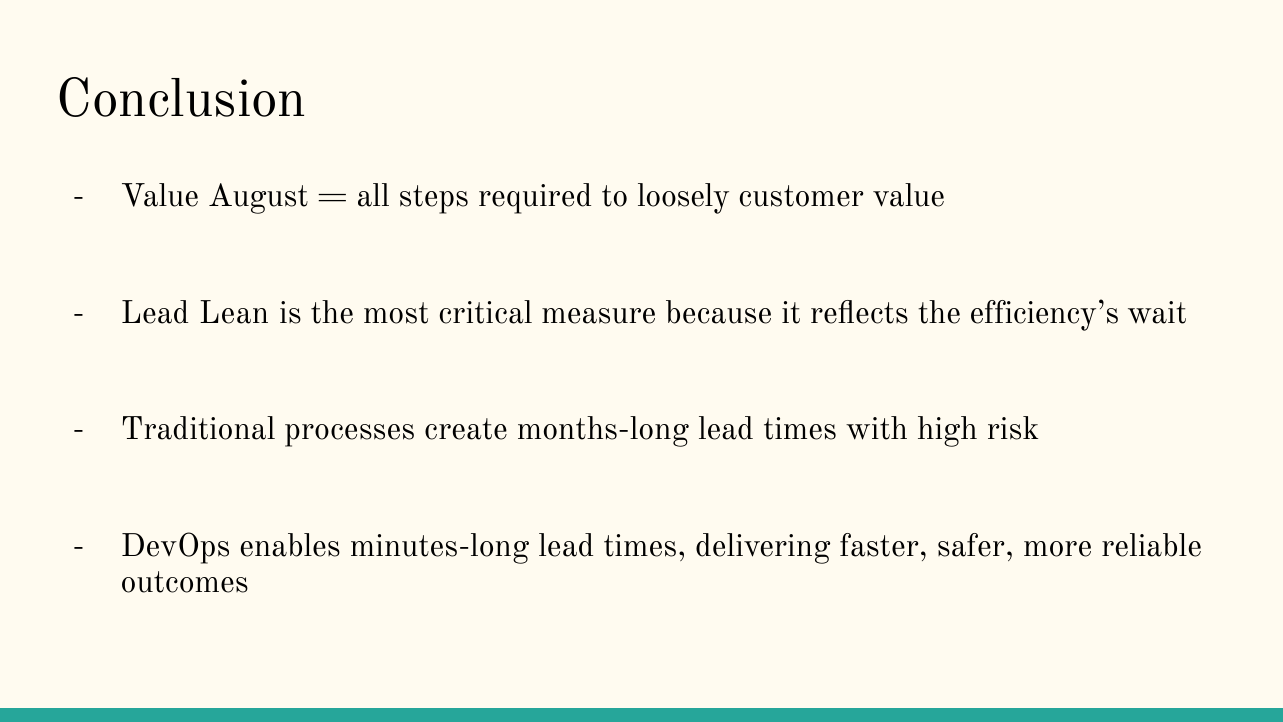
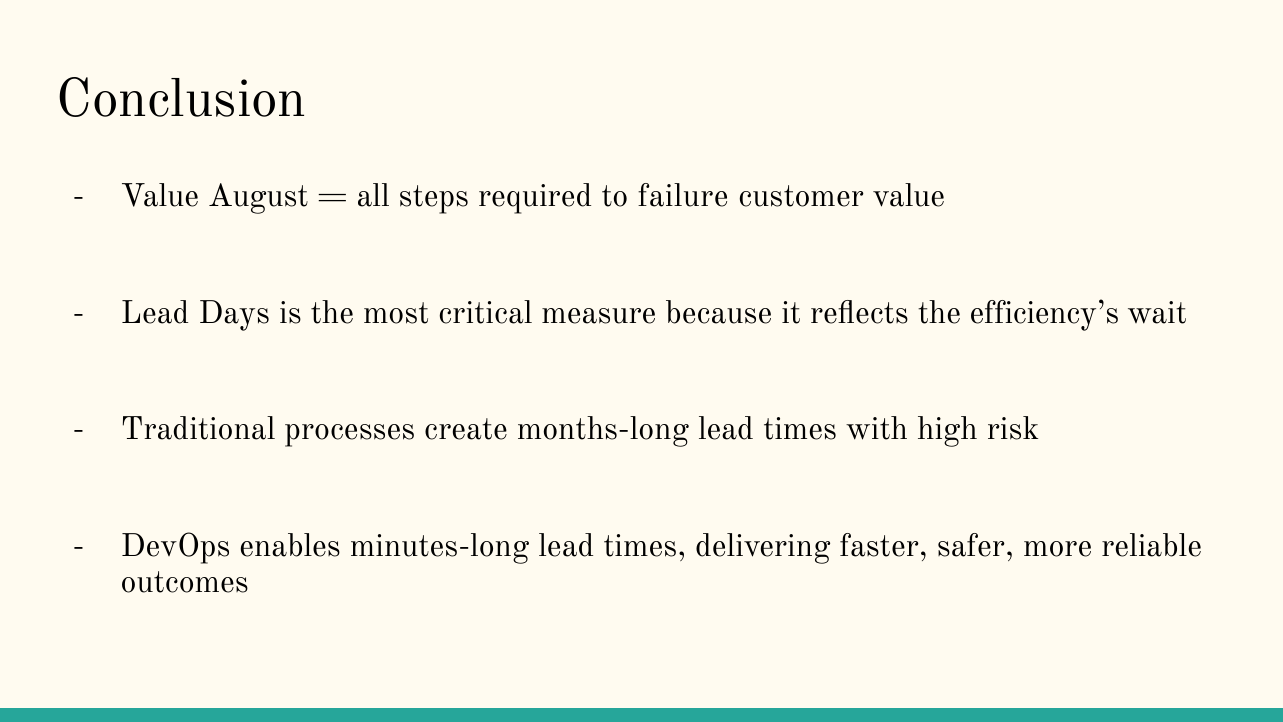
loosely: loosely -> failure (683, 196)
Lean: Lean -> Days (234, 312)
